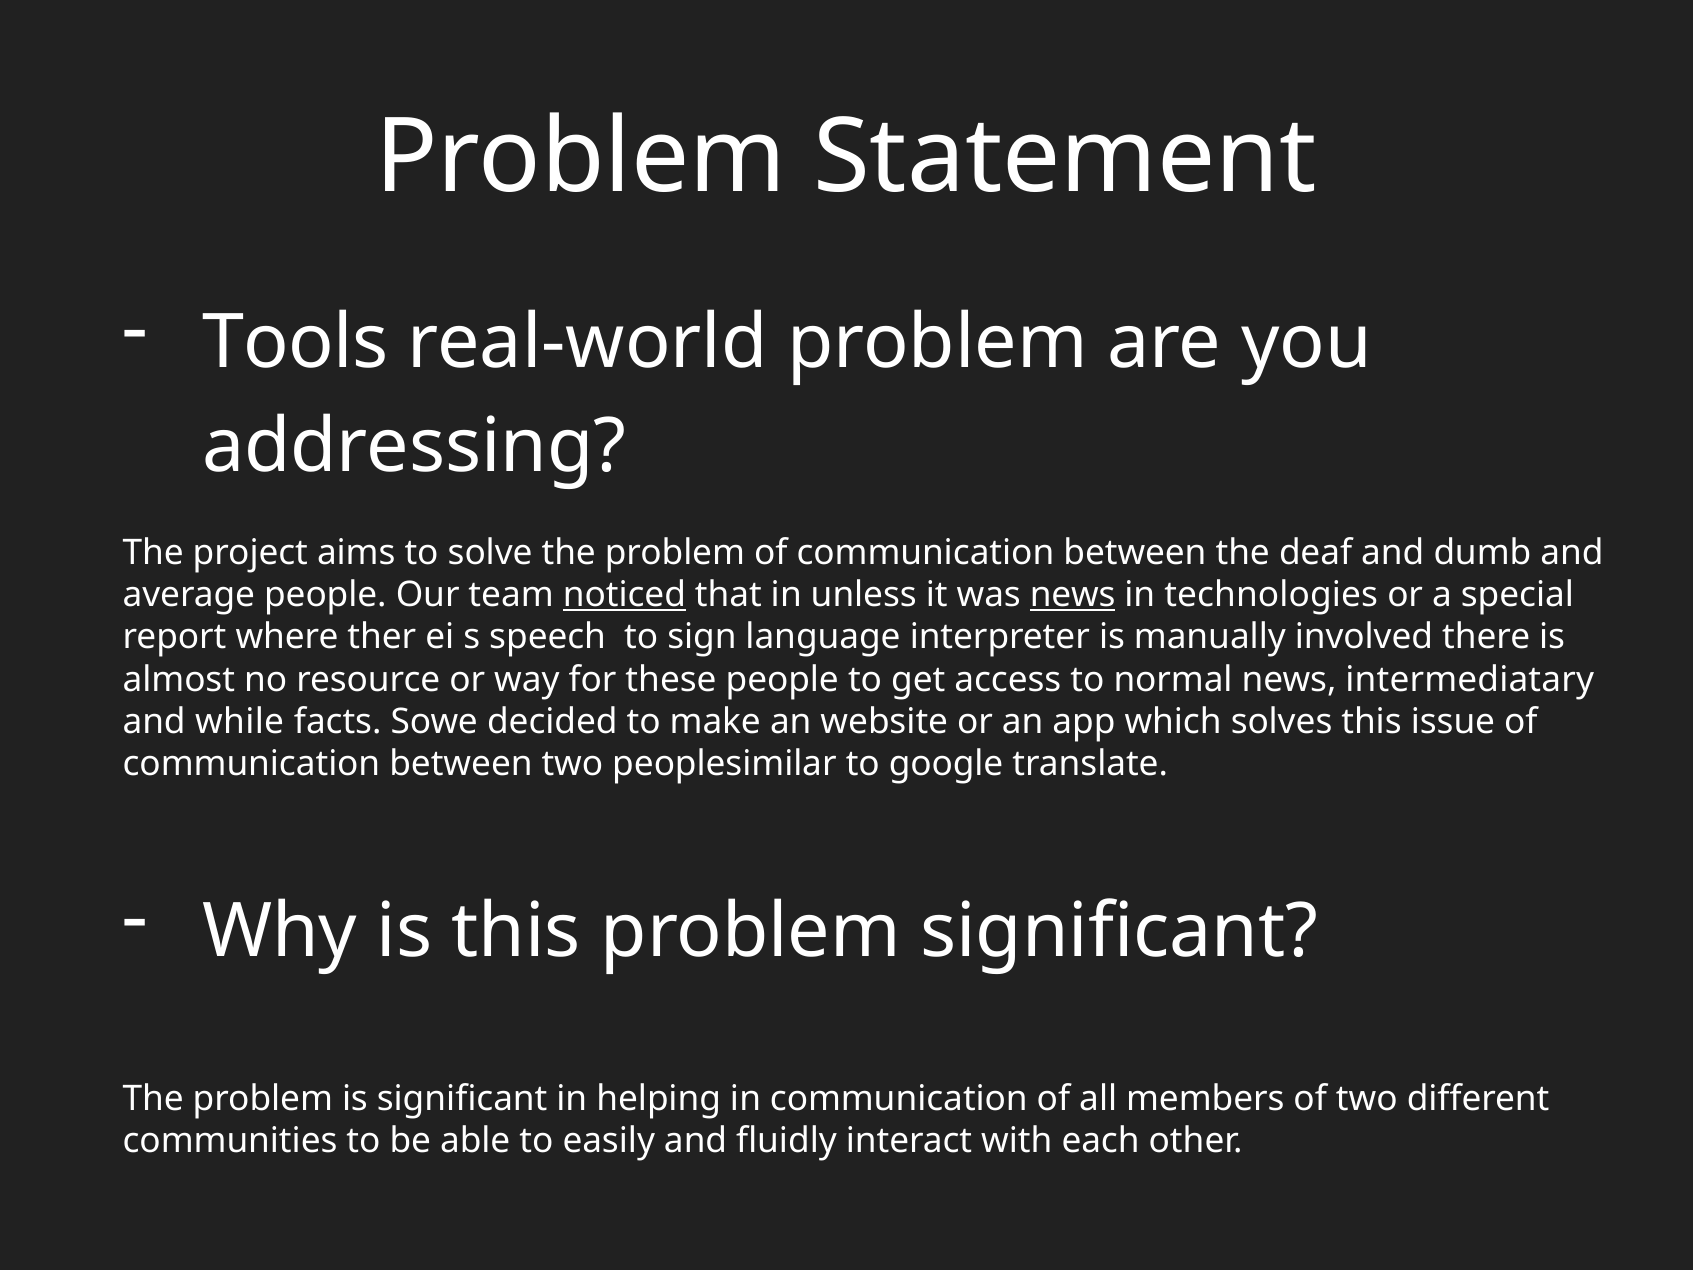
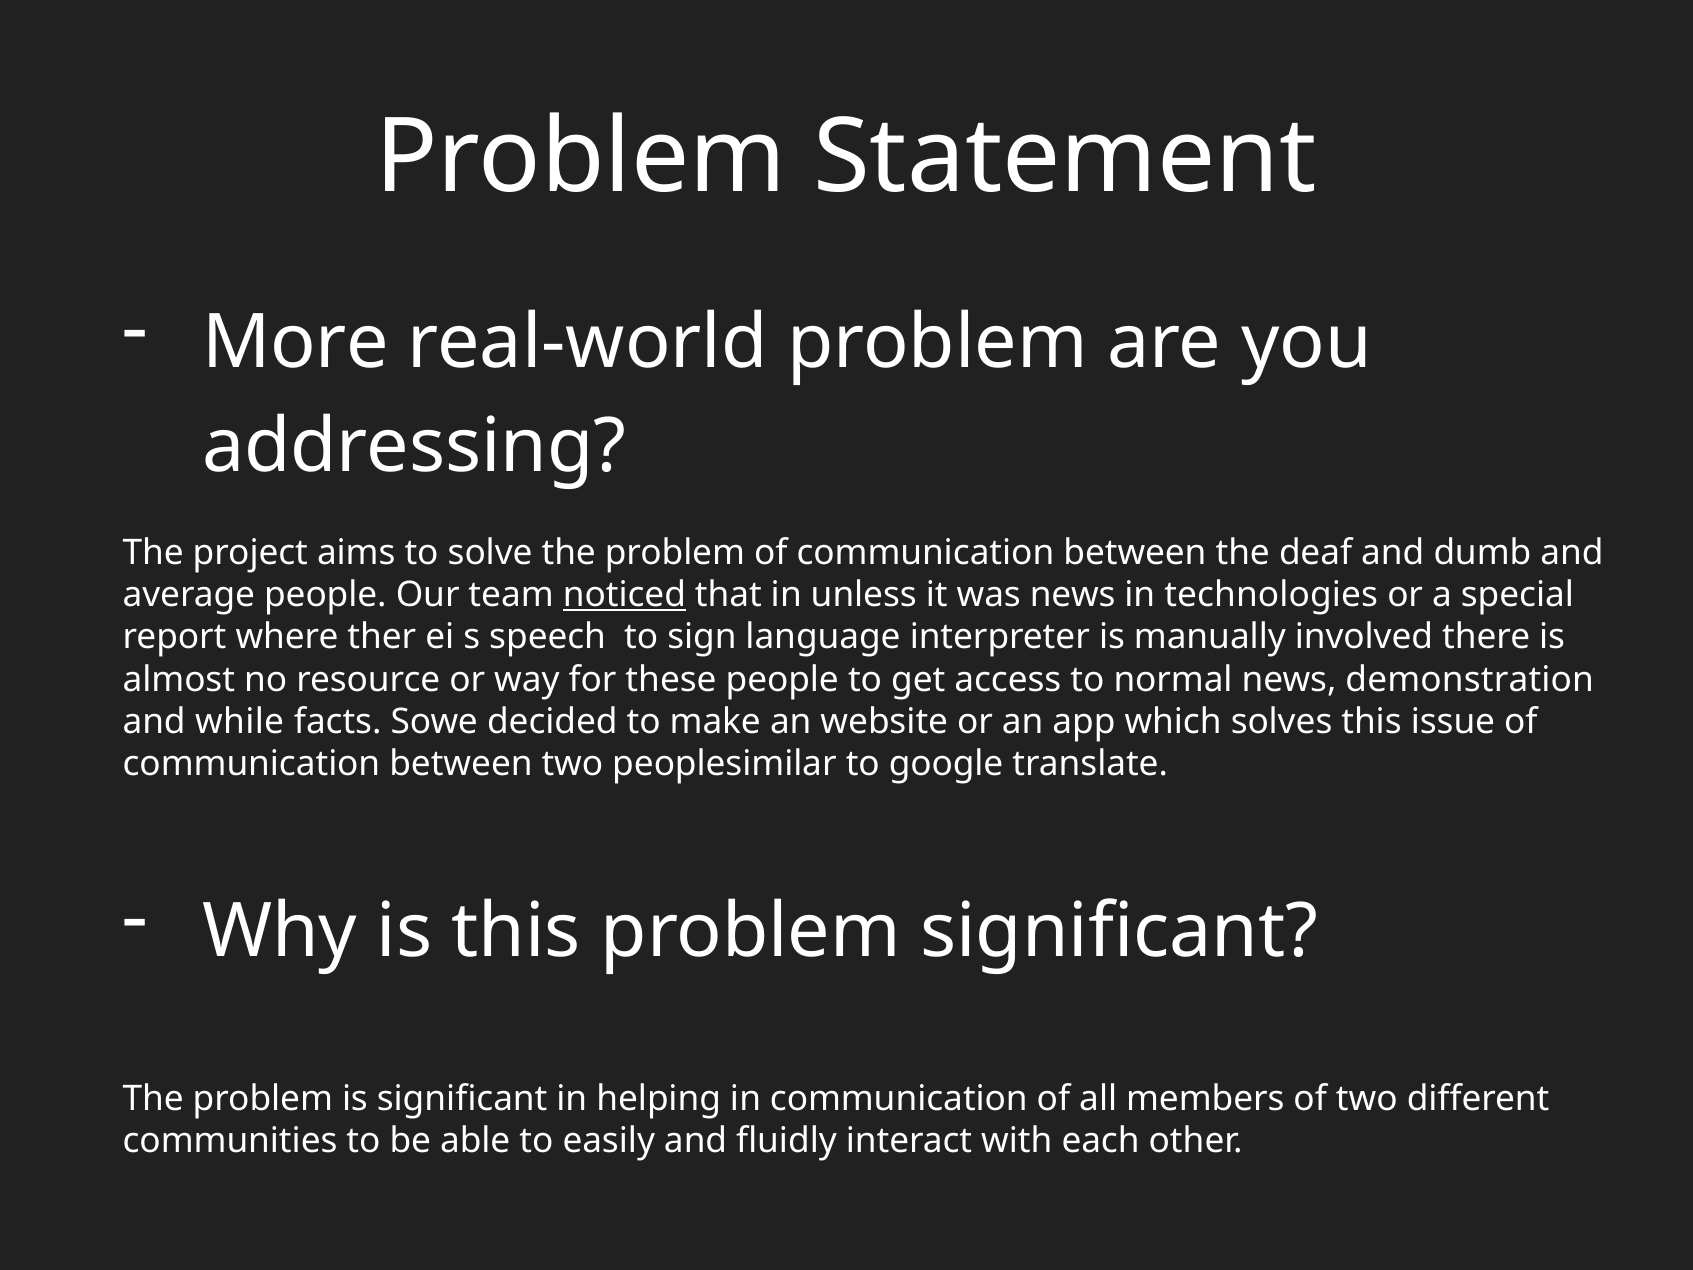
Tools: Tools -> More (295, 343)
news underline: present -> none (1073, 595)
intermediatary: intermediatary -> demonstration (1470, 679)
